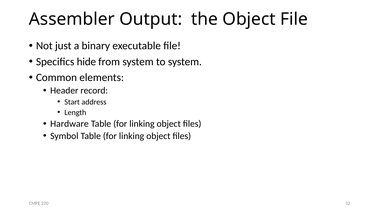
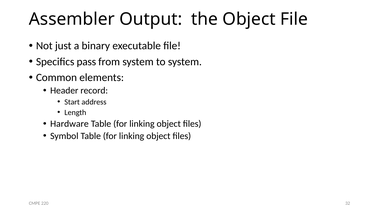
hide: hide -> pass (86, 62)
